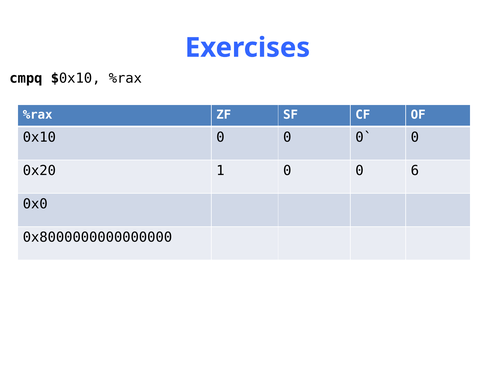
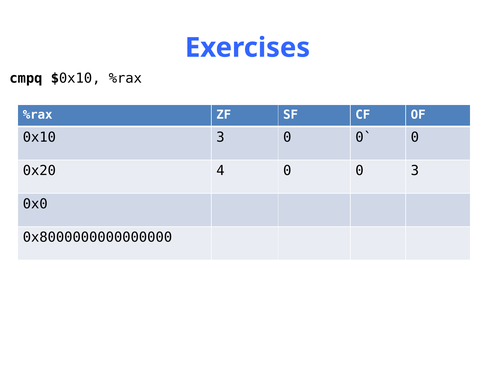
0x10 0: 0 -> 3 (220, 137)
1: 1 -> 4 (220, 171)
0 6: 6 -> 3 (415, 171)
